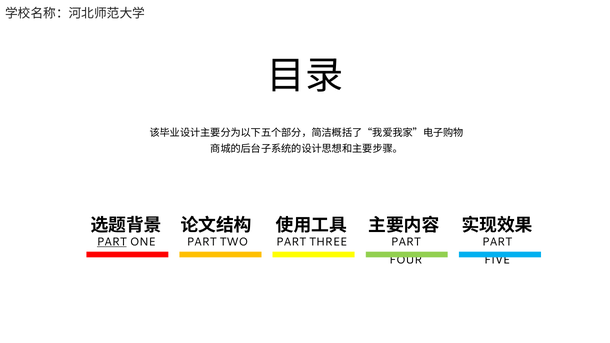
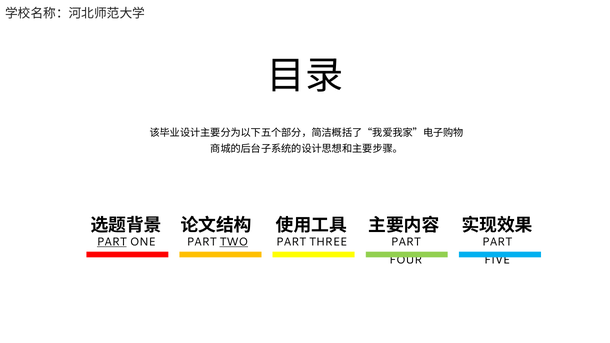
TWO underline: none -> present (234, 242)
